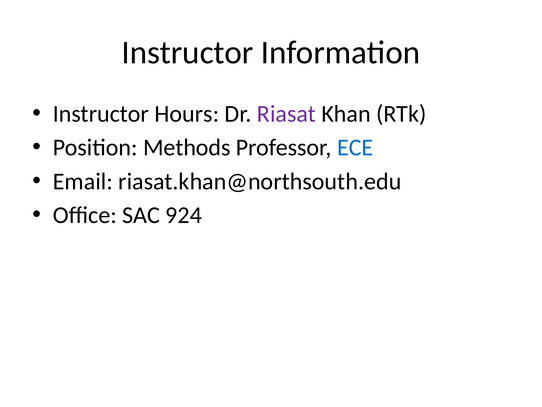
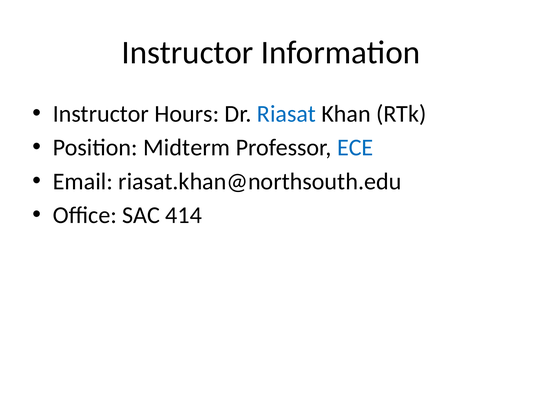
Riasat colour: purple -> blue (286, 114)
Methods: Methods -> Midterm (187, 147)
924: 924 -> 414 (184, 215)
